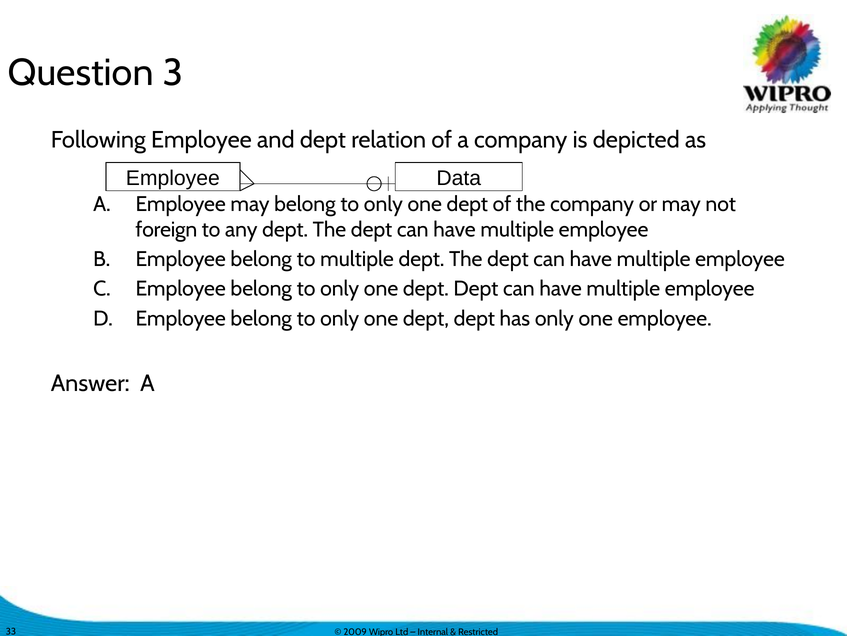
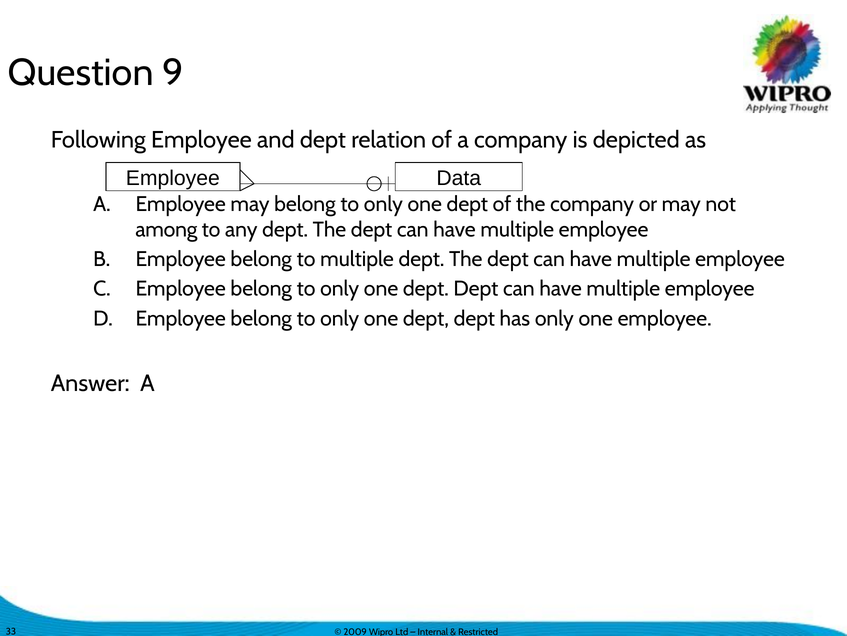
3: 3 -> 9 (173, 73)
foreign: foreign -> among (166, 229)
